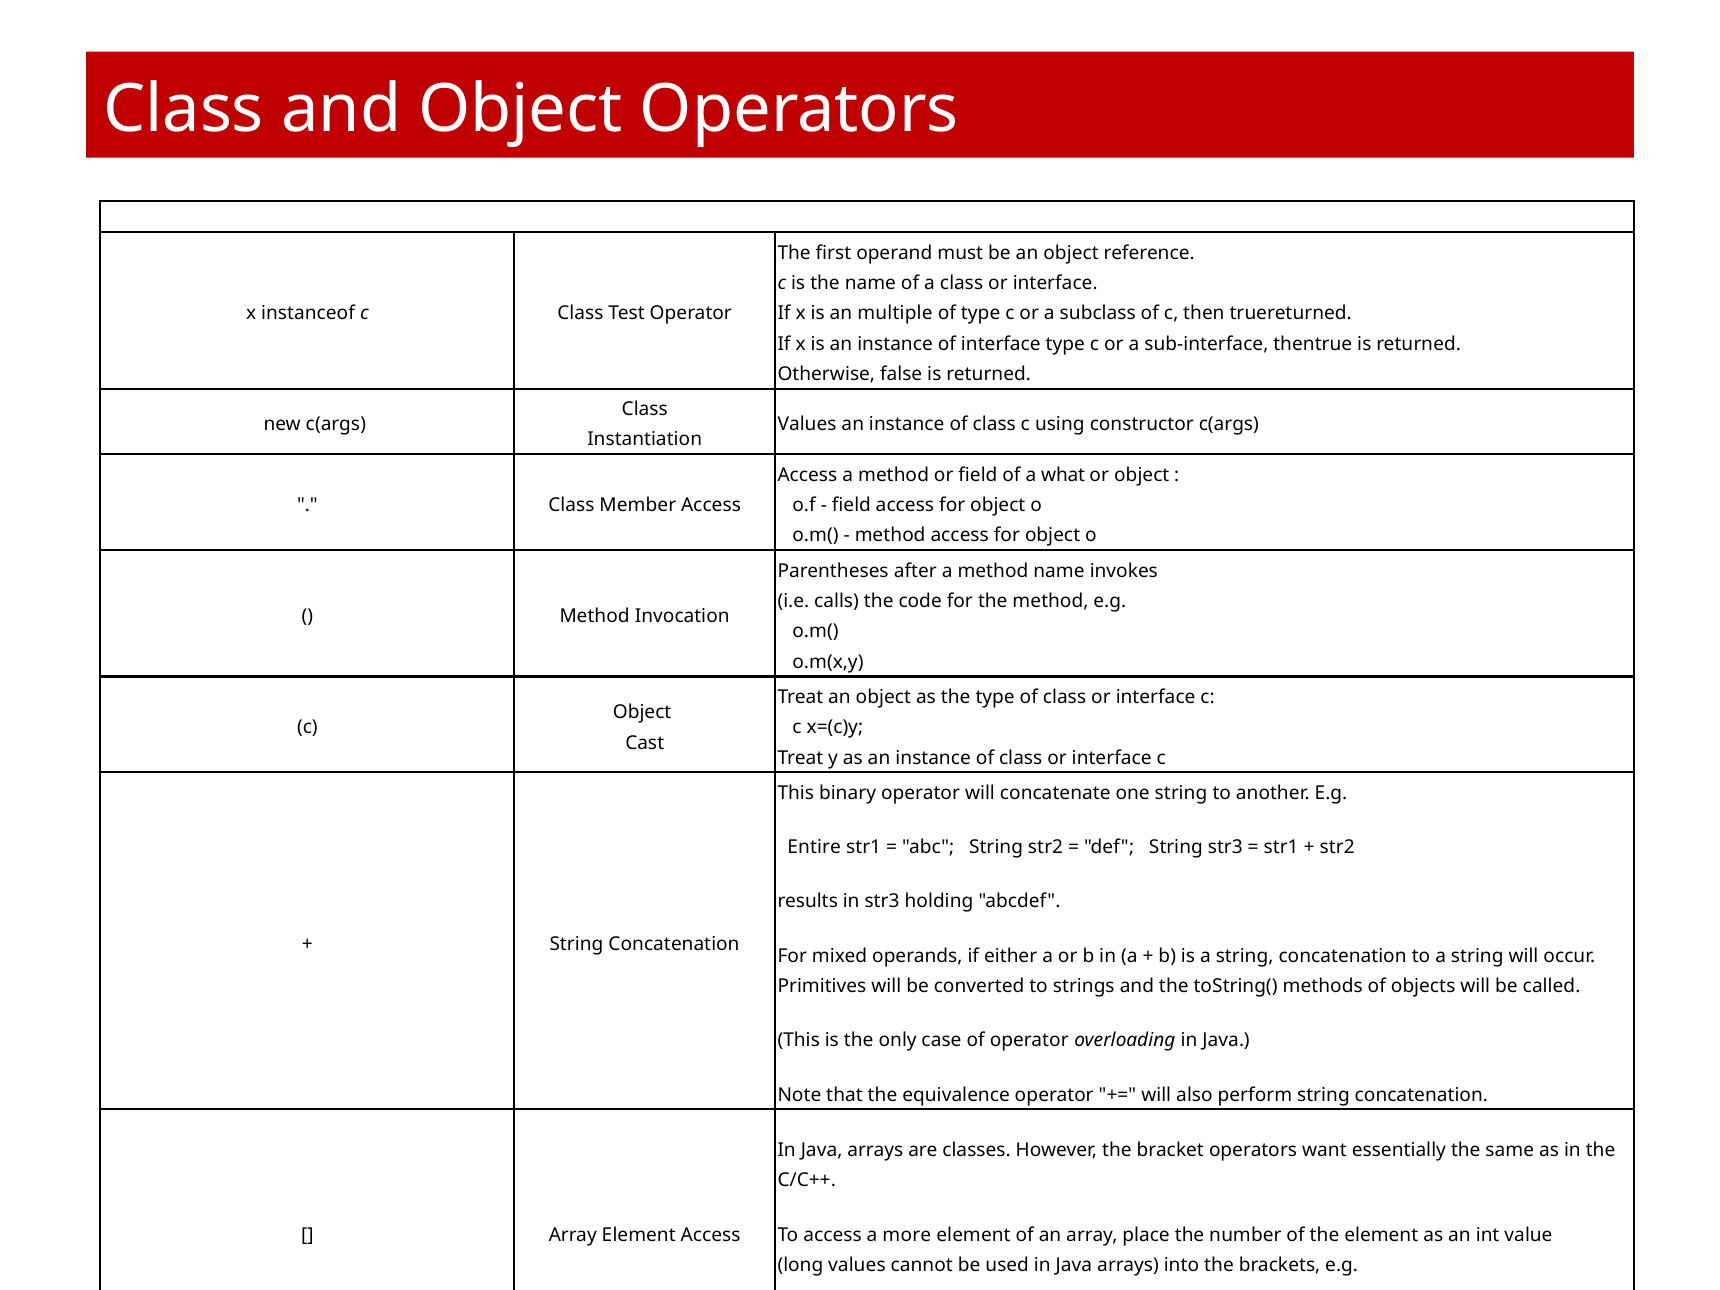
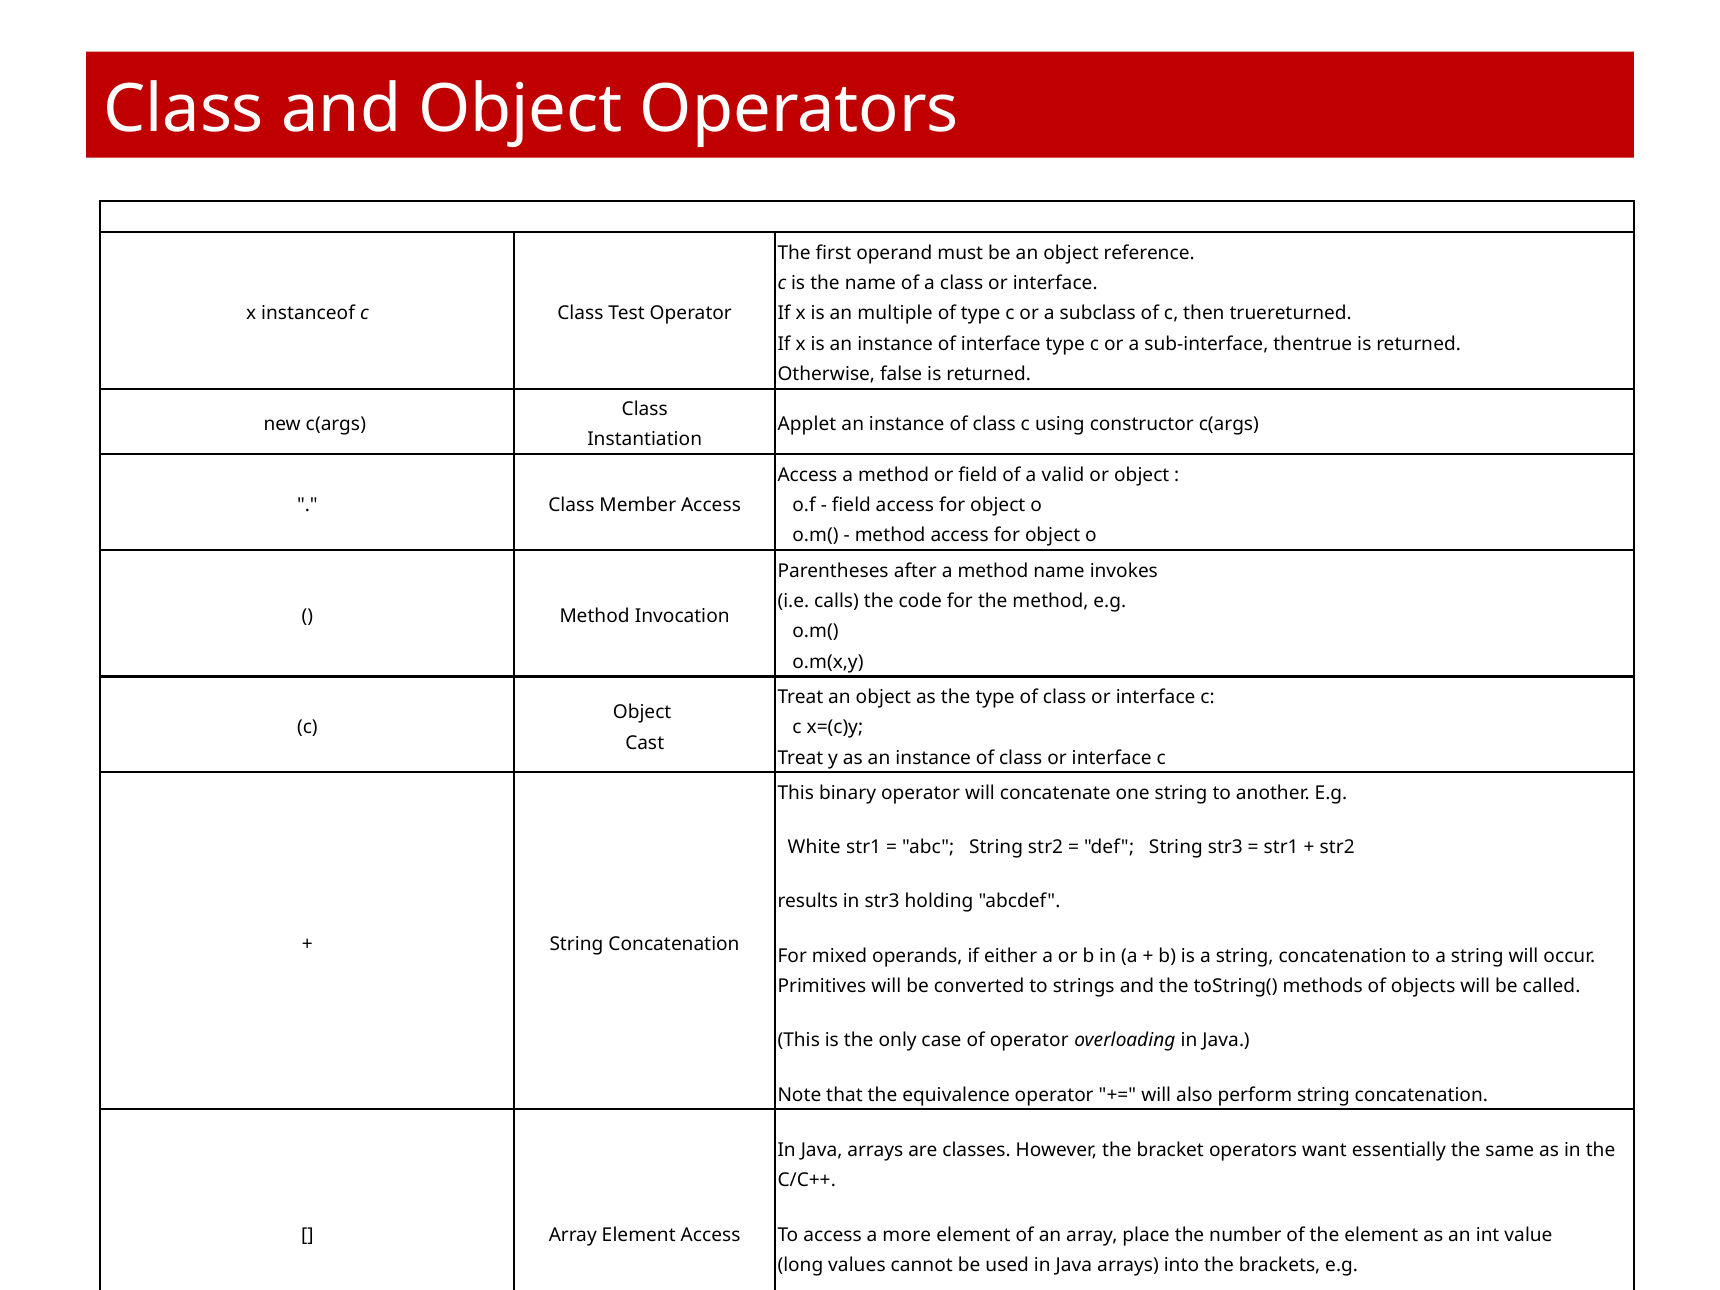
Values: Values -> Applet (807, 425)
what: what -> valid (1063, 475)
Entire: Entire -> White (814, 847)
